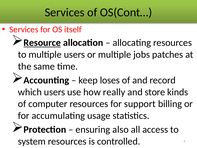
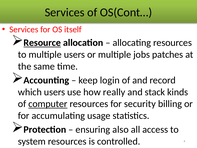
loses: loses -> login (110, 80)
store: store -> stack (155, 92)
computer underline: none -> present (48, 104)
support: support -> security (140, 104)
